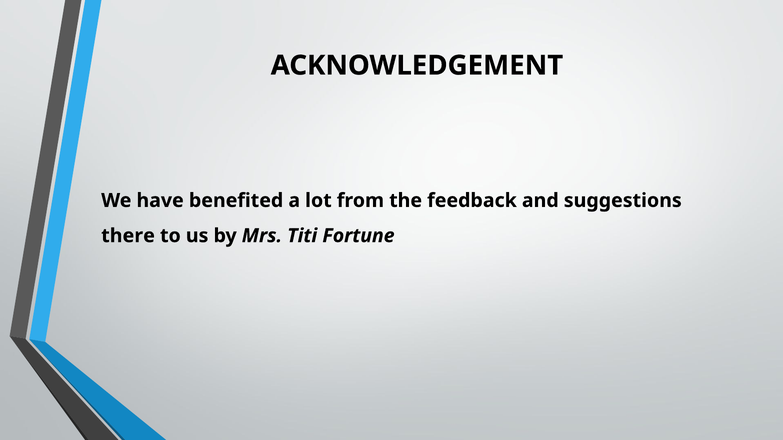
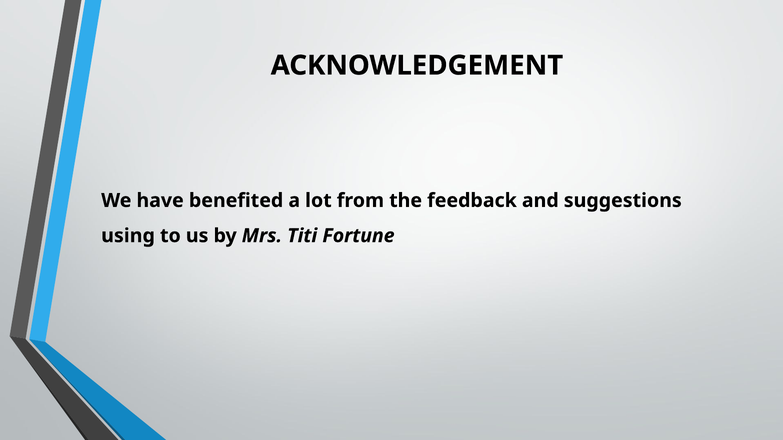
there: there -> using (128, 236)
